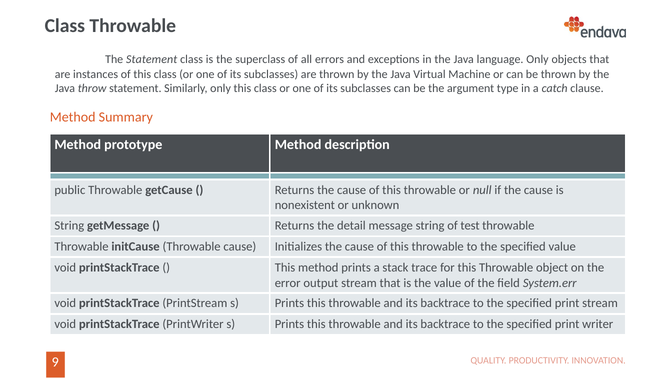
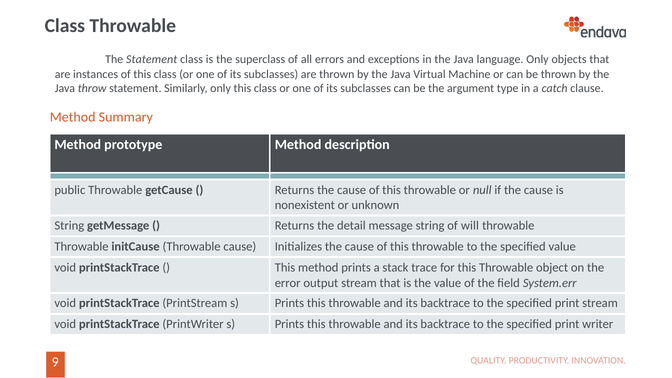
test: test -> will (470, 226)
